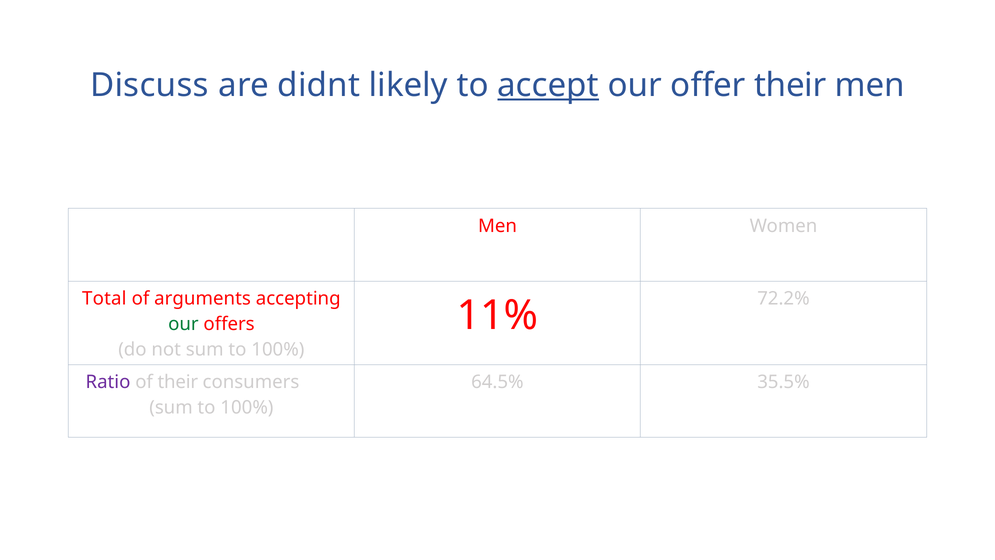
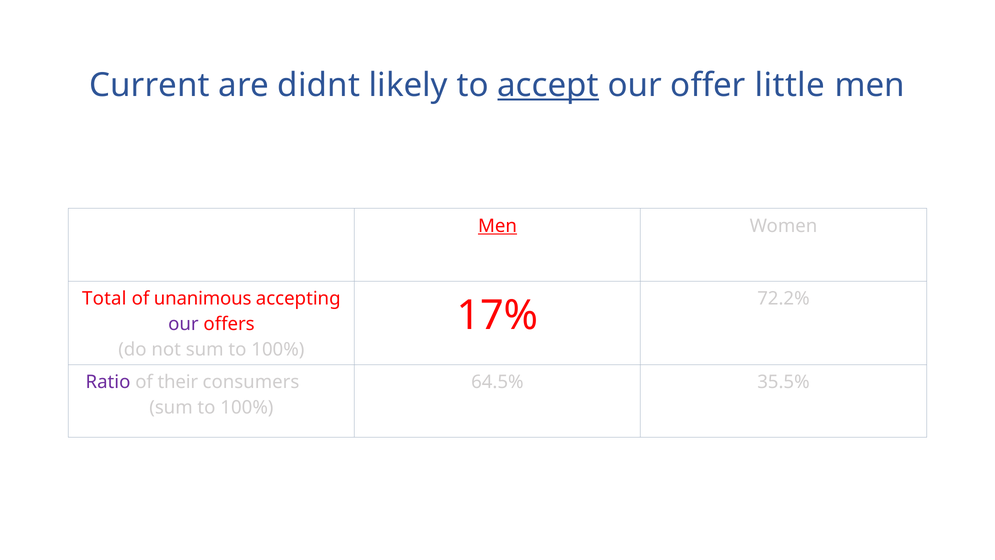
Discuss: Discuss -> Current (150, 85)
offer their: their -> little (790, 85)
Men underline: none -> present (497, 226)
arguments: arguments -> unanimous (203, 298)
11%: 11% -> 17% (497, 315)
our colour: green -> purple (183, 324)
